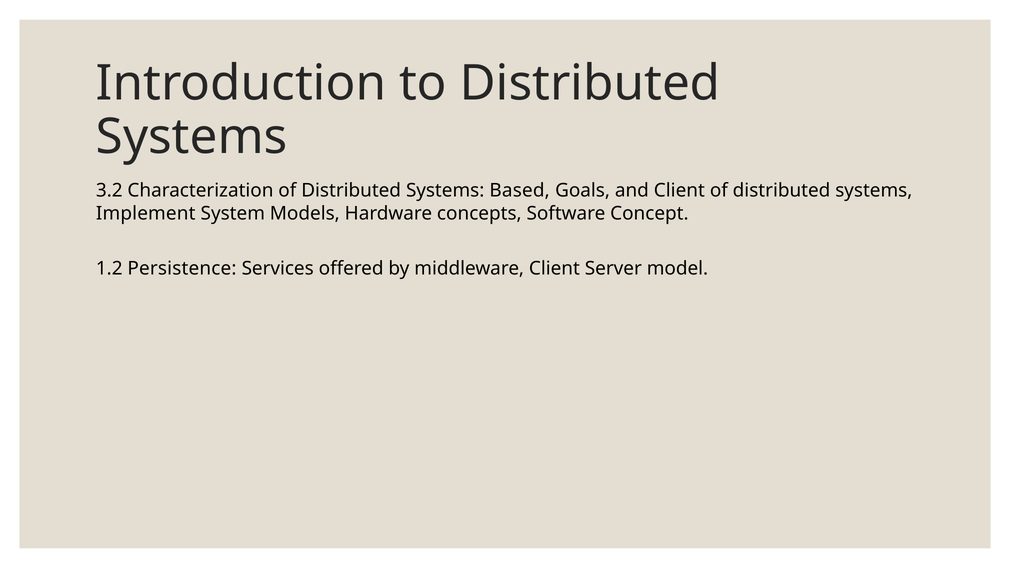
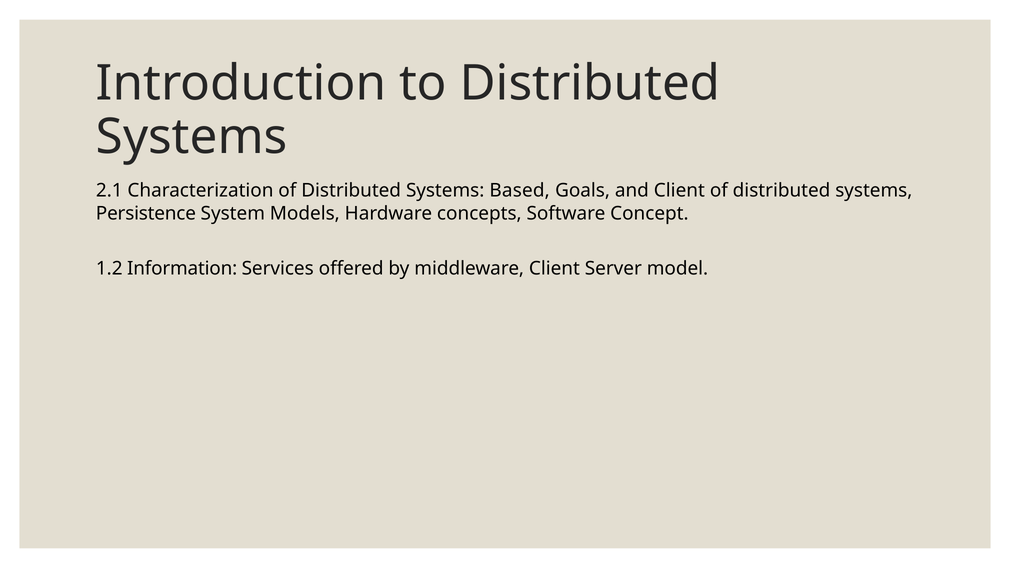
3.2: 3.2 -> 2.1 (109, 191)
Implement: Implement -> Persistence (146, 213)
Persistence: Persistence -> Information (182, 268)
